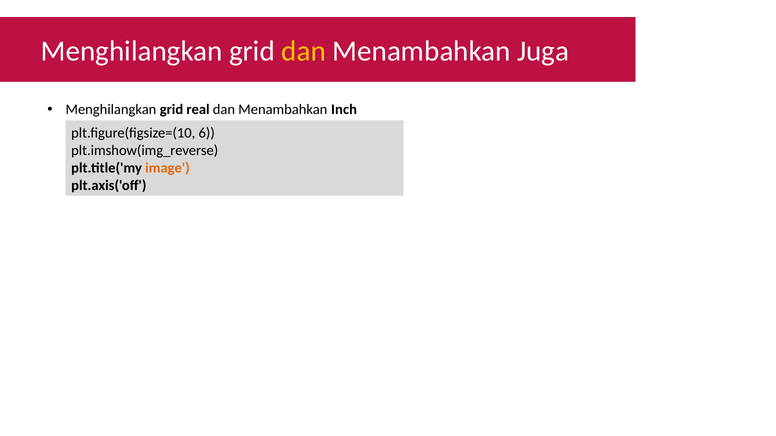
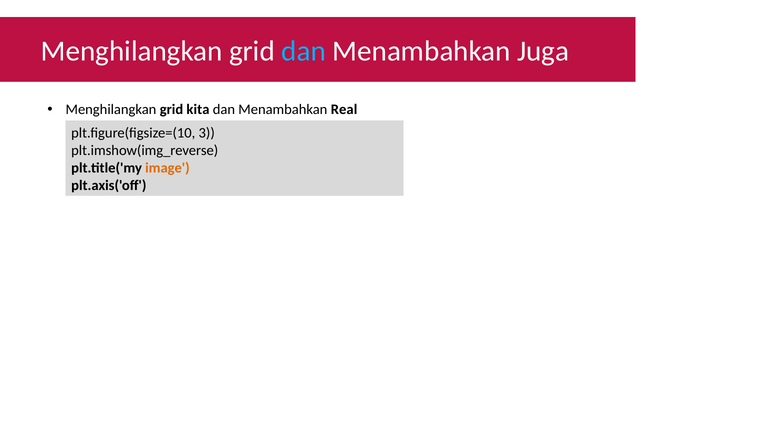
dan colour: yellow -> light blue (304, 51)
real: real -> kita (198, 110)
Inch: Inch -> Real (344, 110)
6: 6 -> 3 (207, 133)
